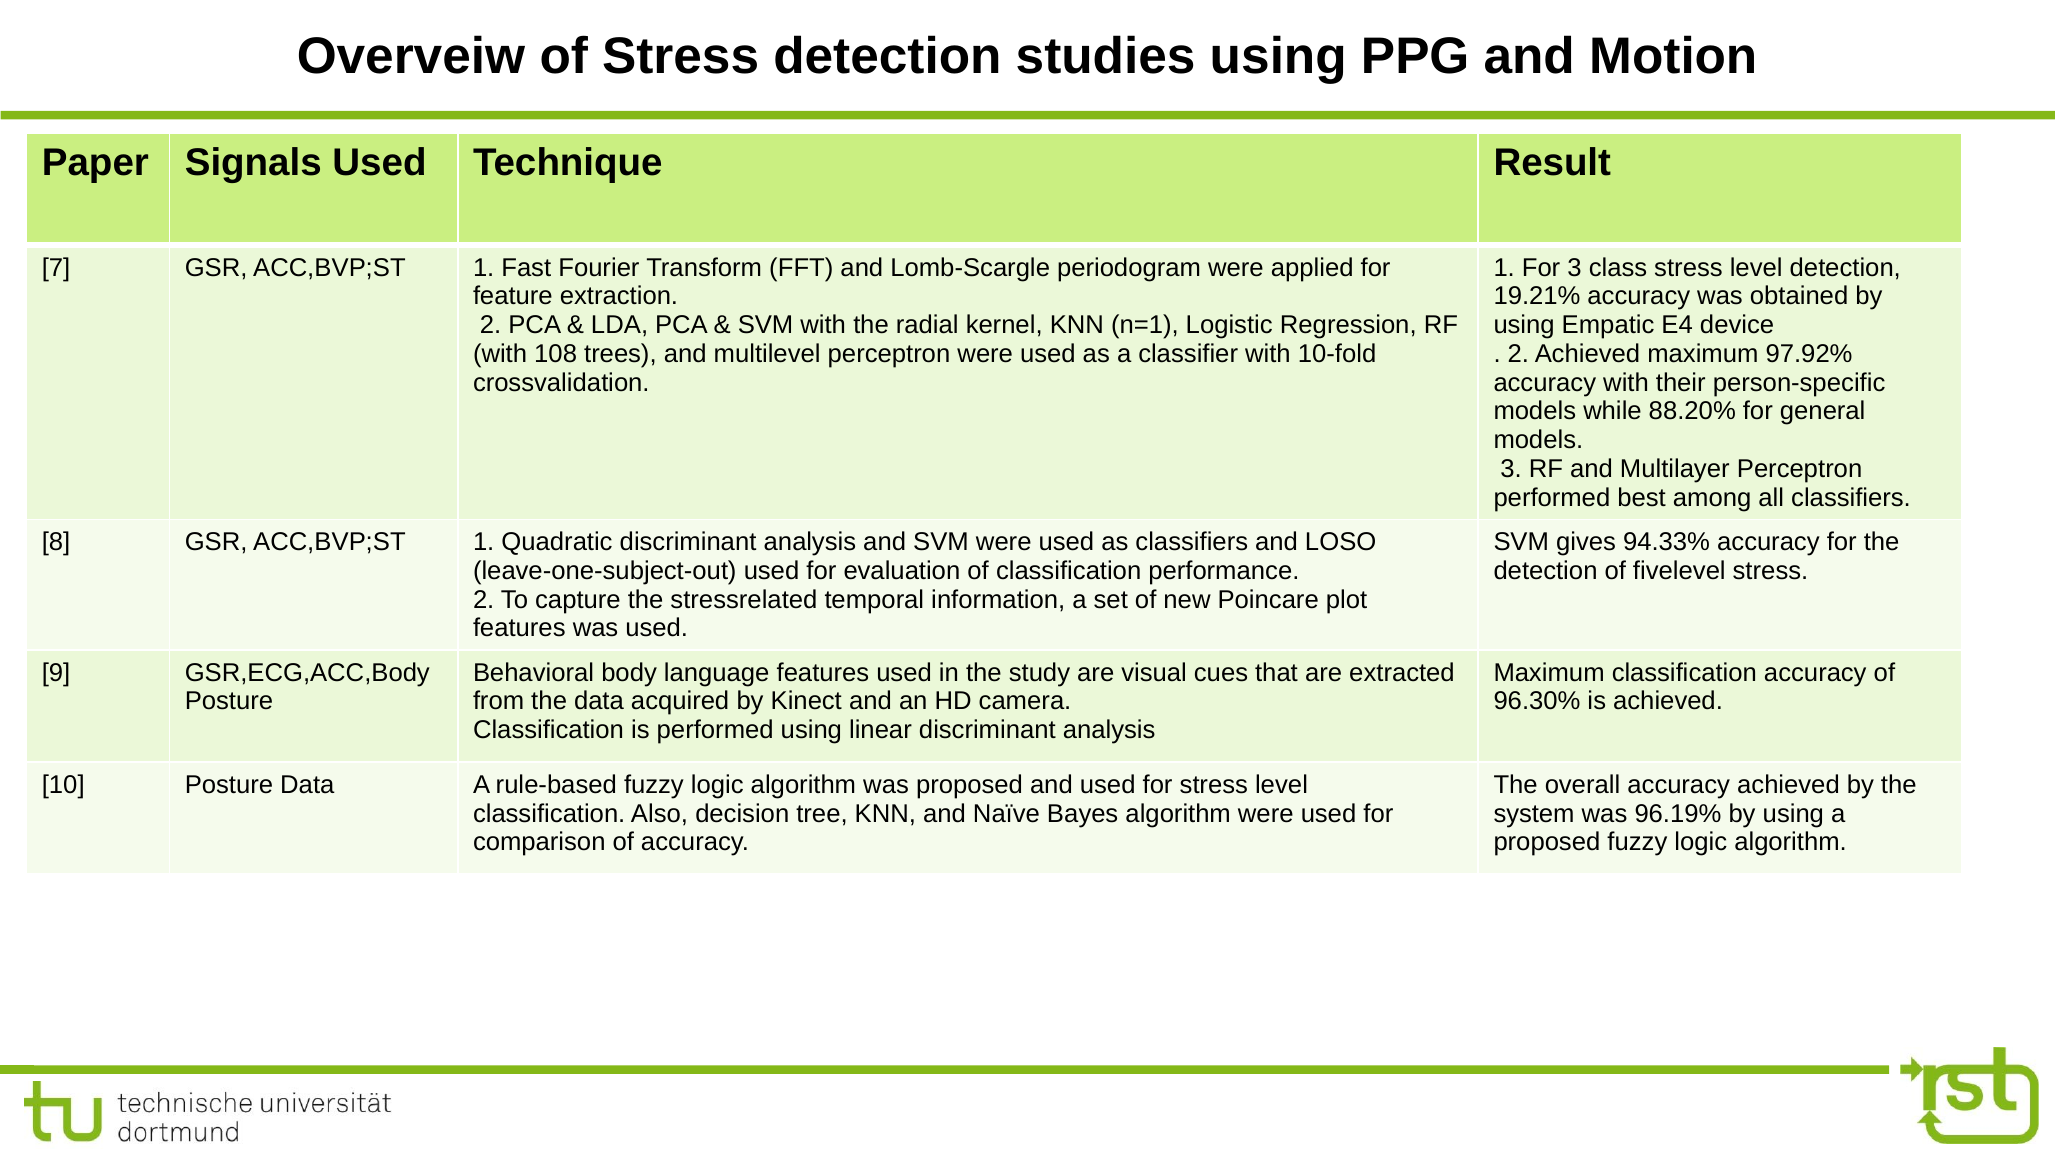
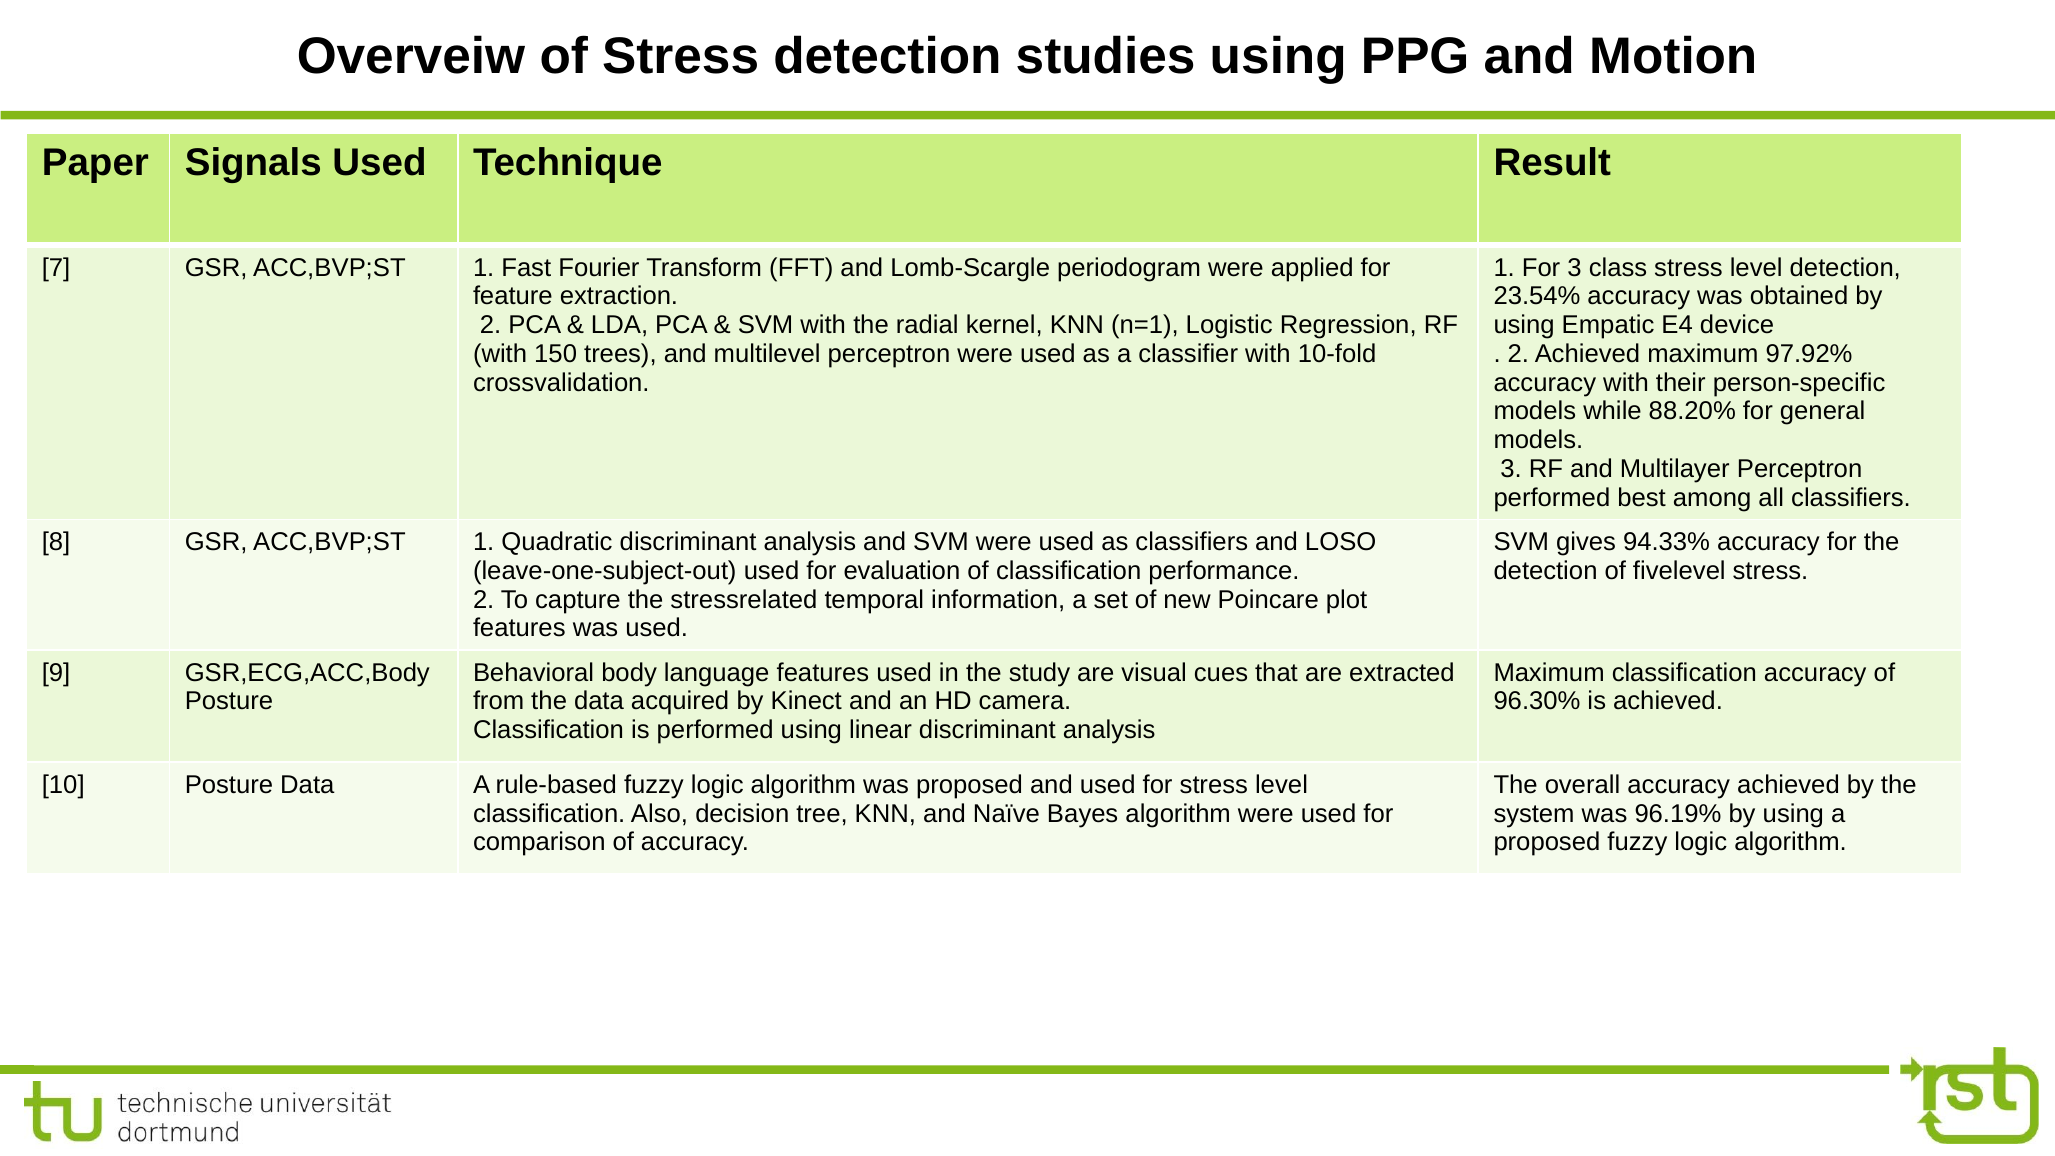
19.21%: 19.21% -> 23.54% (1537, 296)
108: 108 -> 150 (556, 354)
